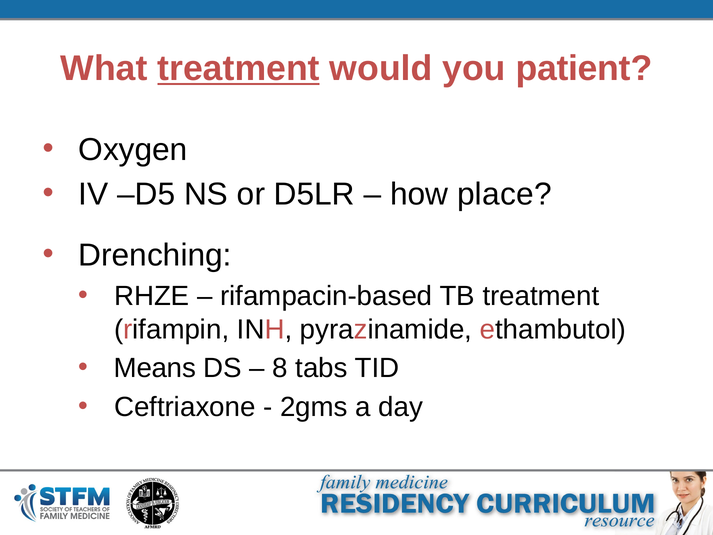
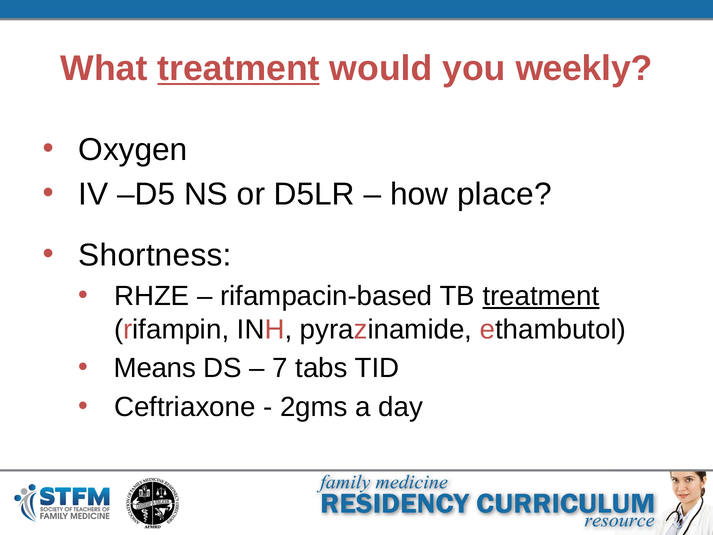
patient: patient -> weekly (584, 68)
Drenching: Drenching -> Shortness (155, 255)
treatment underline: none -> present (541, 296)
8: 8 -> 7 (280, 368)
